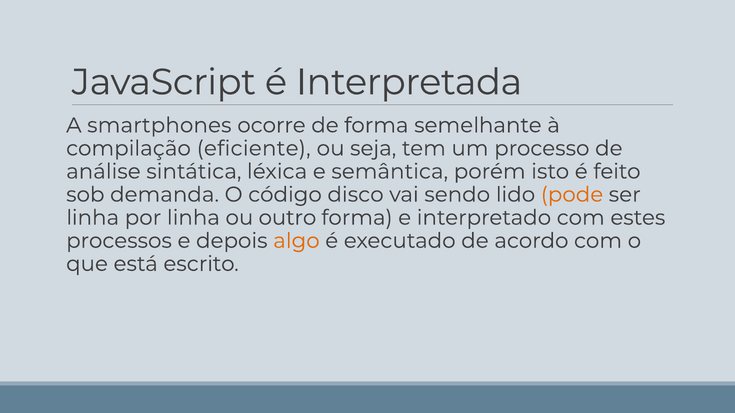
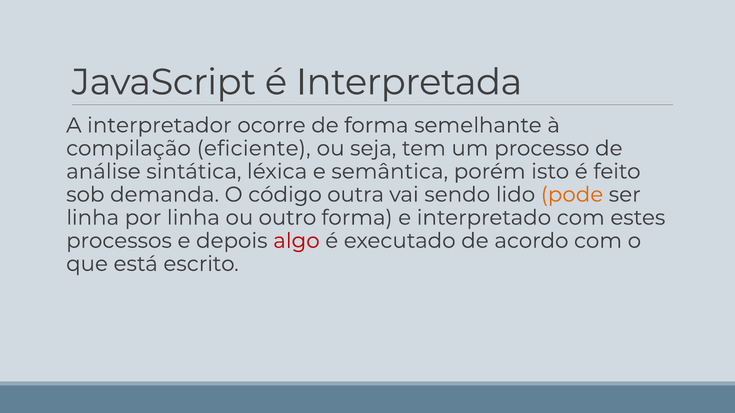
smartphones: smartphones -> interpretador (159, 125)
disco: disco -> outra (356, 195)
algo colour: orange -> red (296, 241)
